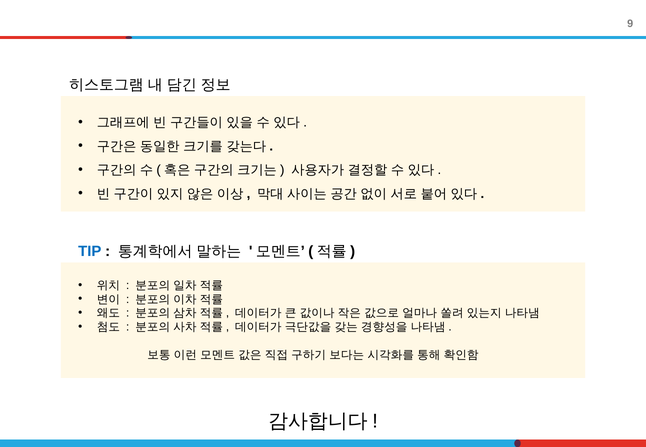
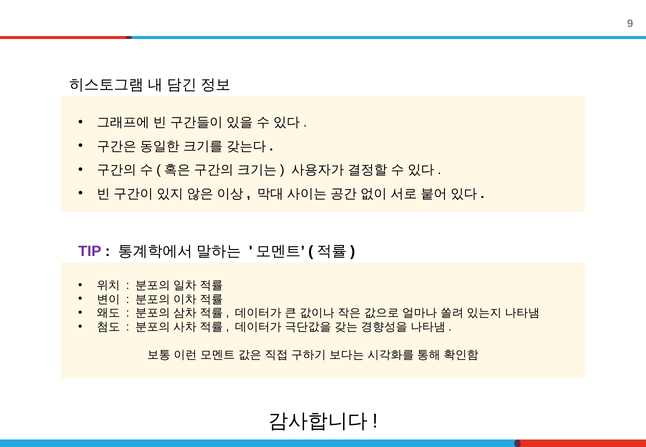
TIP colour: blue -> purple (90, 251)
